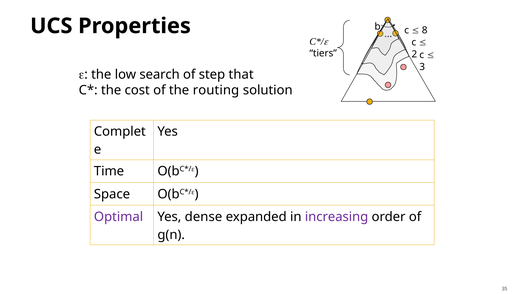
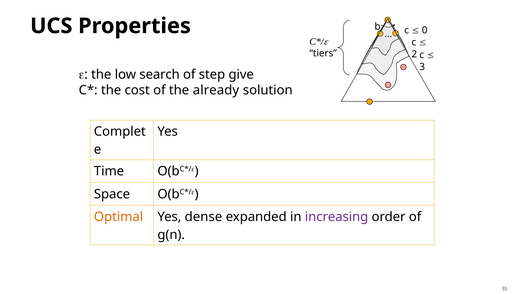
8: 8 -> 0 (425, 30)
that: that -> give (241, 75)
routing: routing -> already (216, 90)
Optimal colour: purple -> orange (119, 217)
